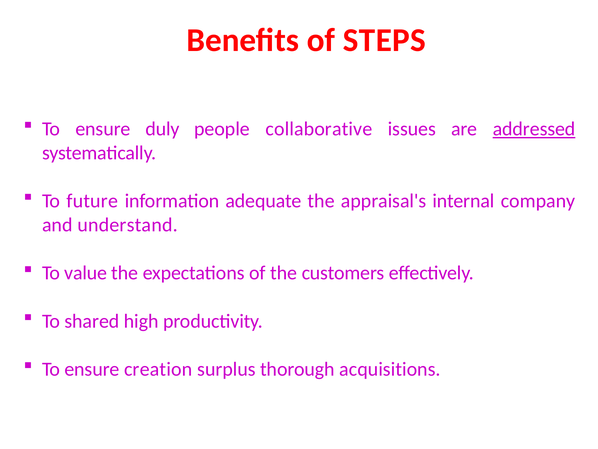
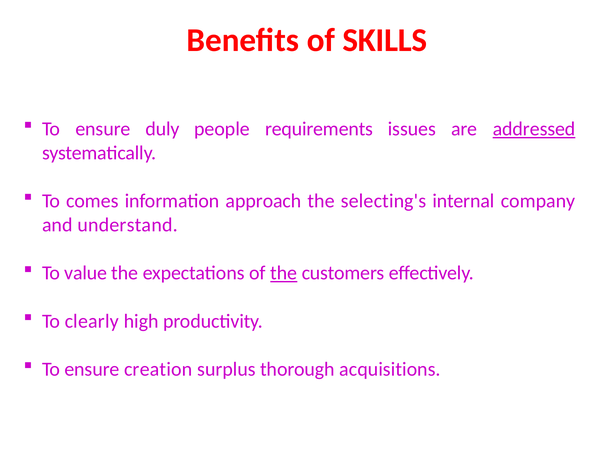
STEPS: STEPS -> SKILLS (385, 40)
collaborative: collaborative -> requirements (319, 129)
future: future -> comes (92, 201)
adequate: adequate -> approach (263, 201)
appraisal's: appraisal's -> selecting's (384, 201)
the underline: none -> present (284, 273)
shared: shared -> clearly (92, 321)
